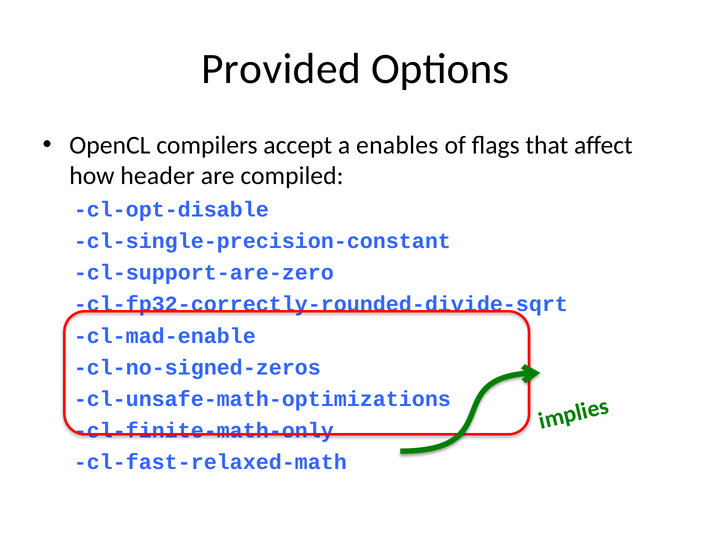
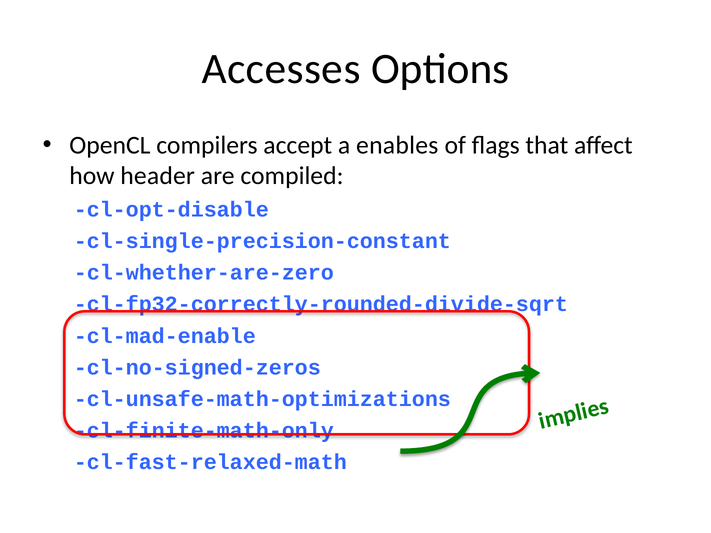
Provided: Provided -> Accesses (281, 69)
cl-support-are-zero: cl-support-are-zero -> cl-whether-are-zero (204, 273)
